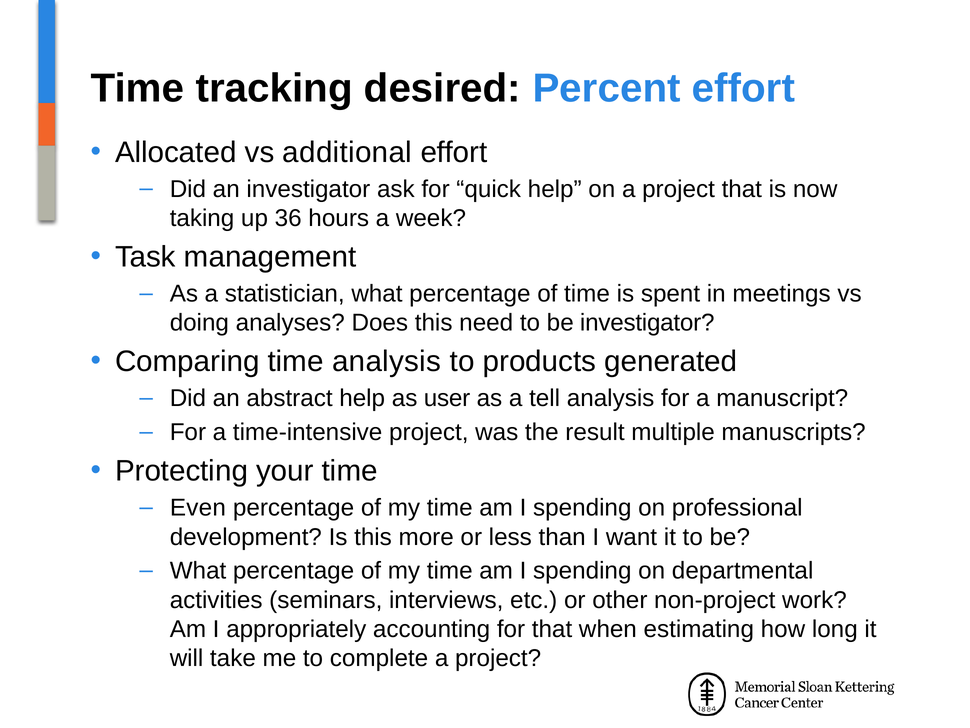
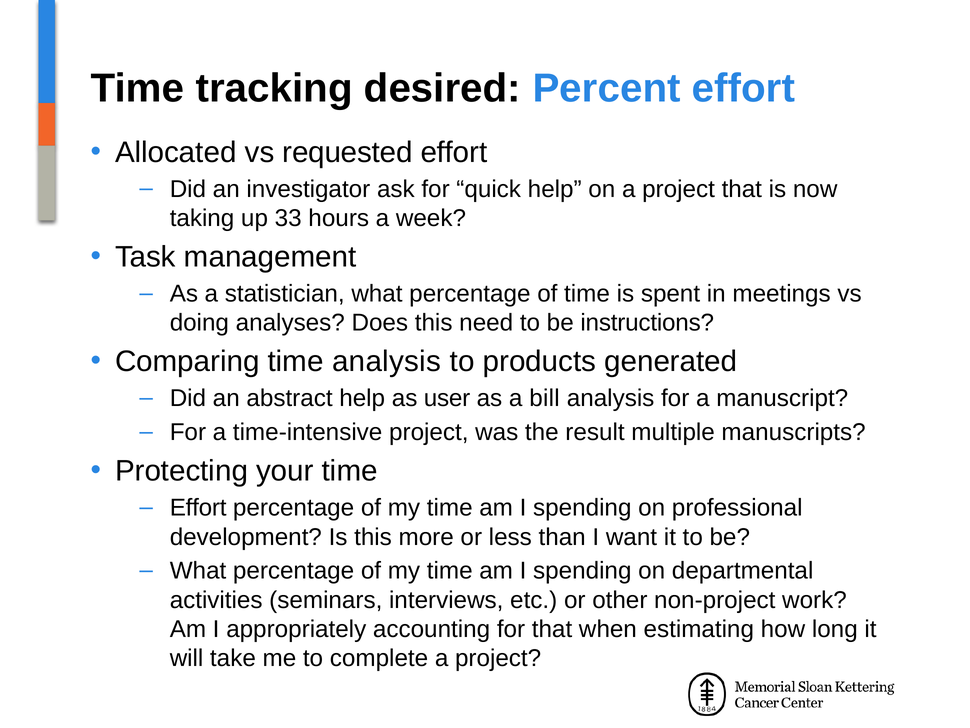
additional: additional -> requested (347, 152)
36: 36 -> 33 (288, 218)
be investigator: investigator -> instructions (647, 323)
tell: tell -> bill (544, 398)
Even: Even -> Effort (198, 508)
